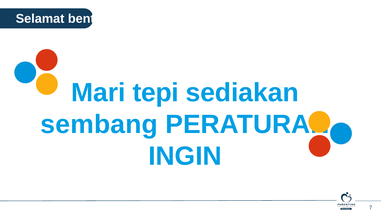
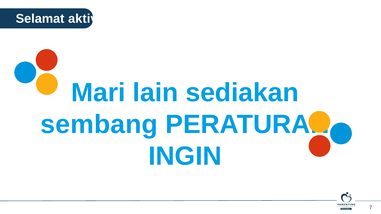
bentuk: bentuk -> aktiviti (89, 19)
tepi: tepi -> lain (155, 93)
